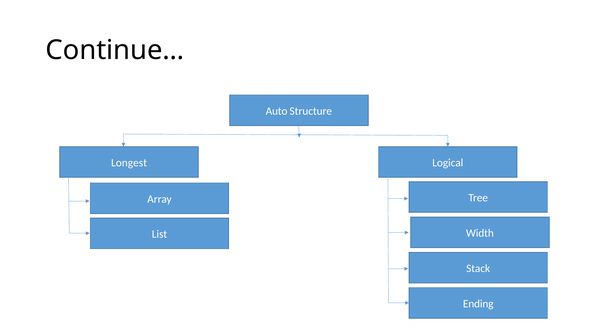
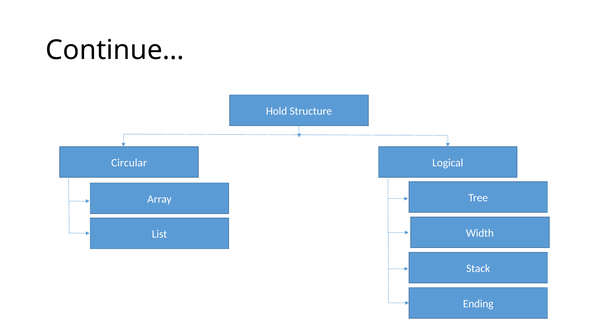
Auto: Auto -> Hold (277, 111)
Longest: Longest -> Circular (129, 163)
